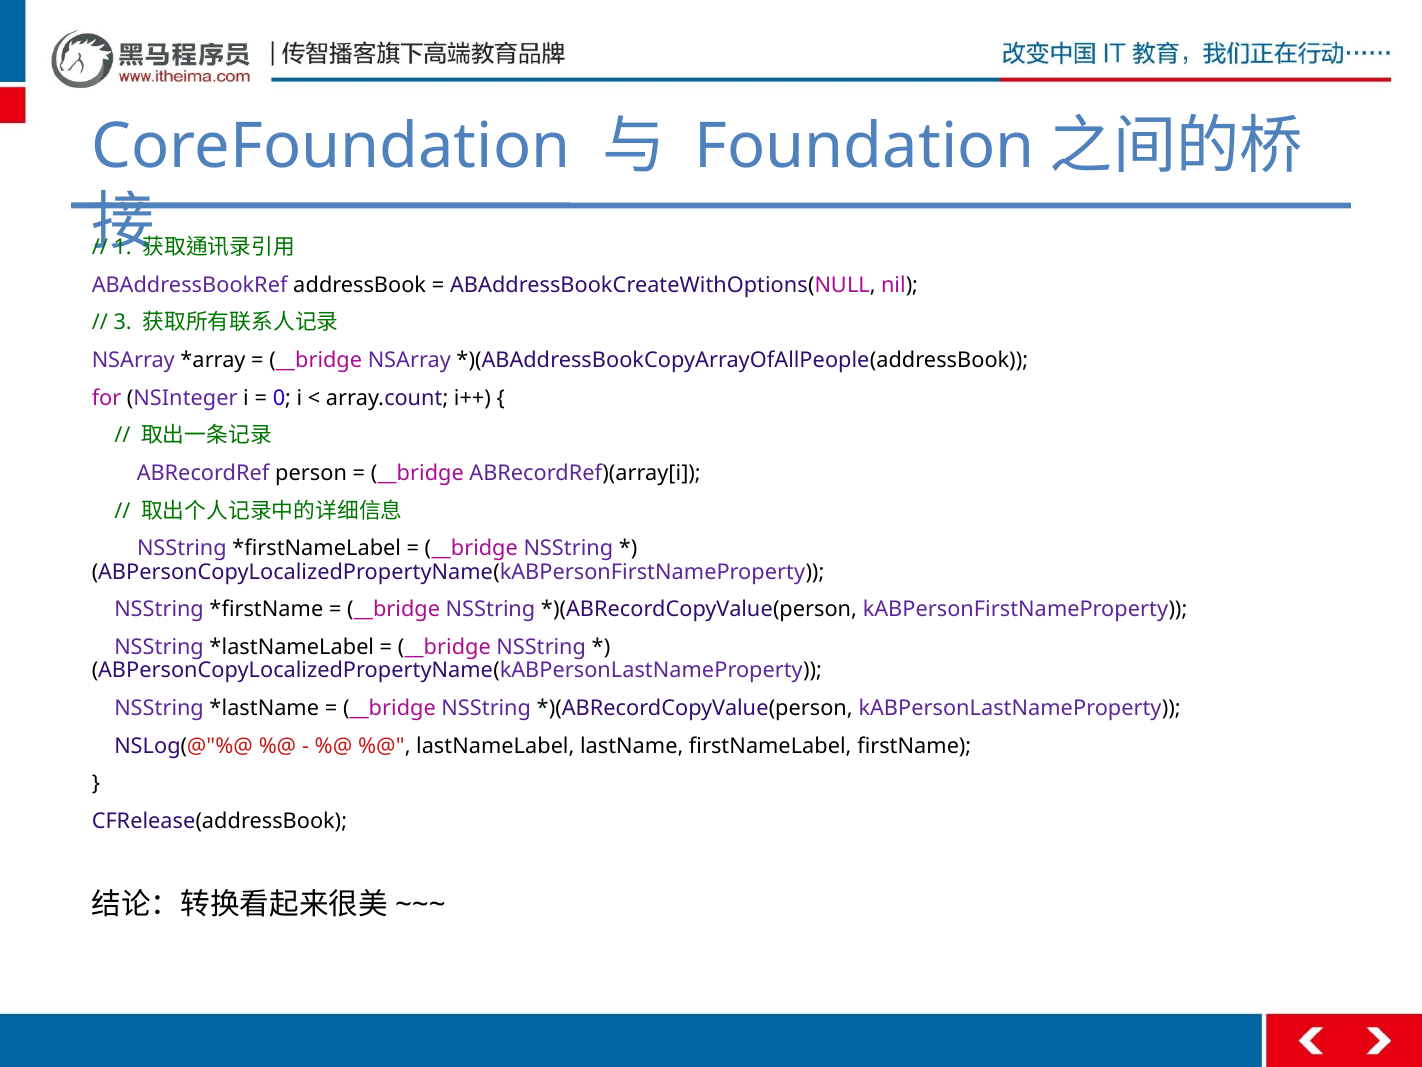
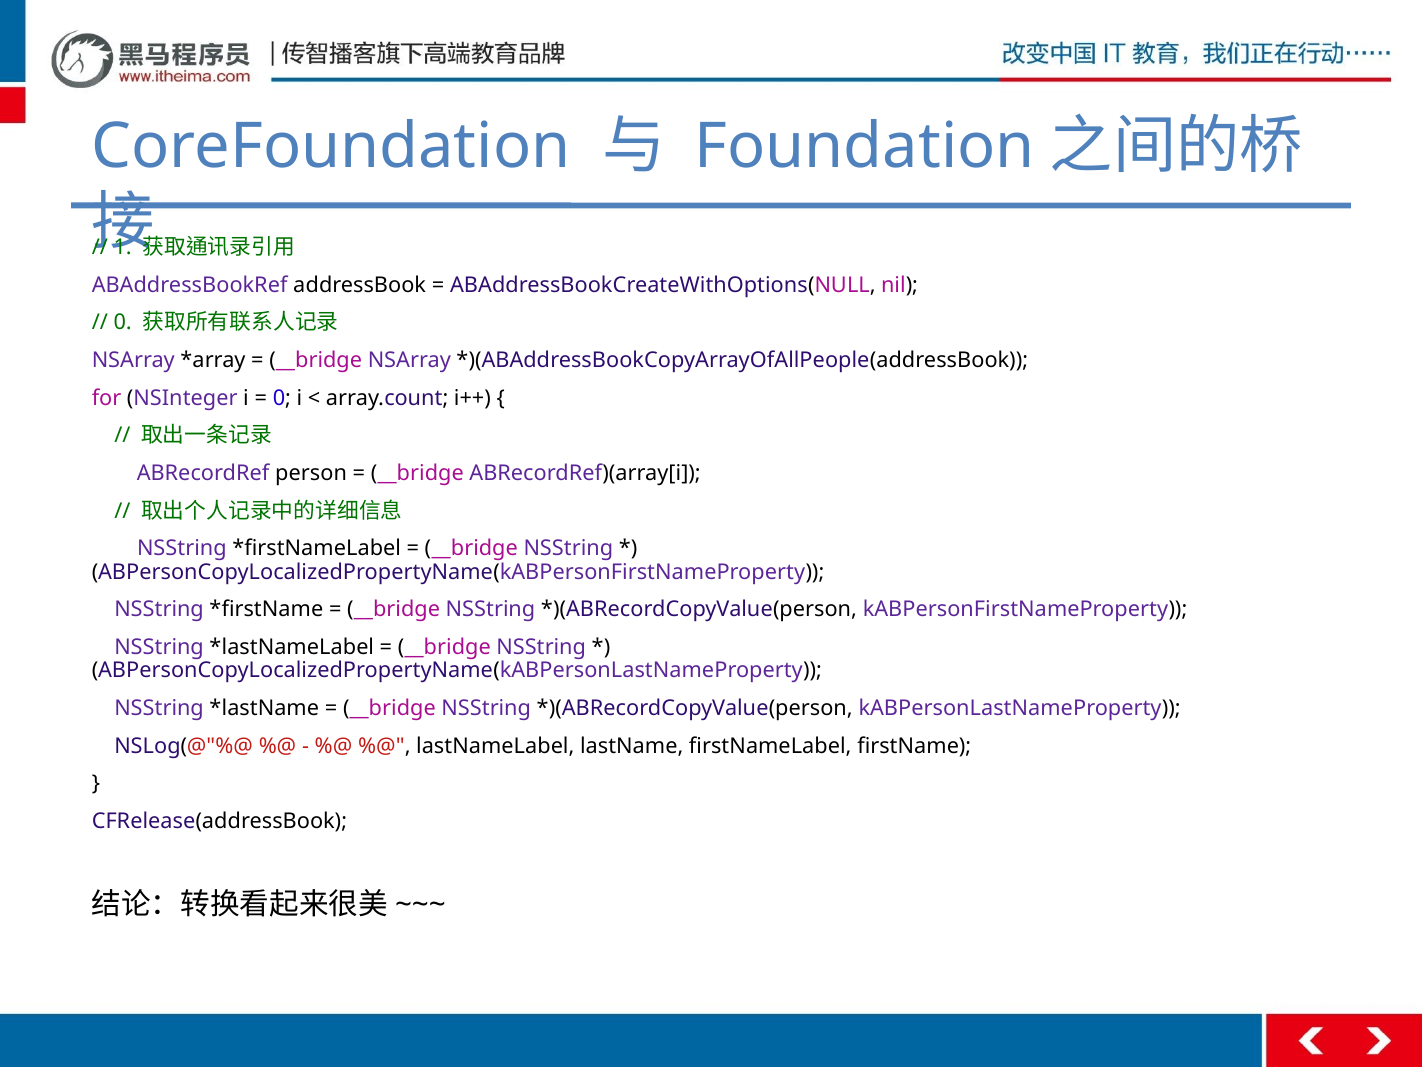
3: 3 -> 0 (123, 323)
